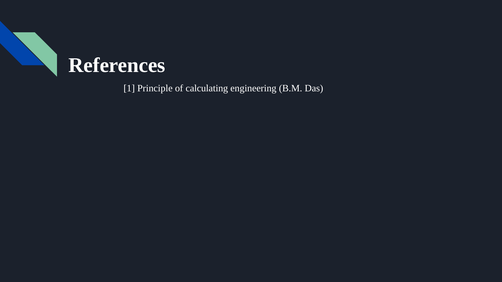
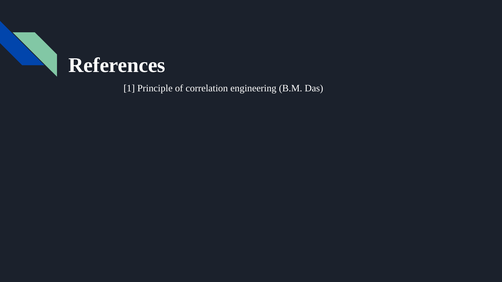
calculating: calculating -> correlation (207, 88)
